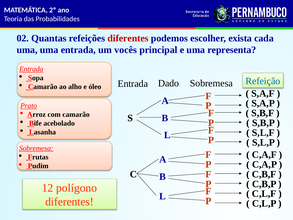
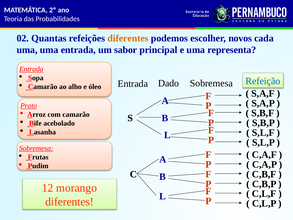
diferentes colour: red -> orange (128, 38)
exista: exista -> novos (240, 38)
vocês: vocês -> sabor (126, 50)
polígono: polígono -> morango (77, 188)
